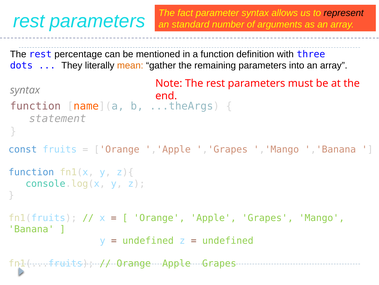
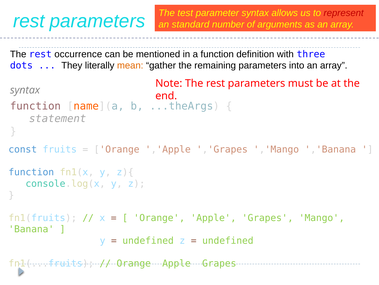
fact: fact -> test (185, 13)
represent colour: black -> red (344, 13)
percentage: percentage -> occurrence (78, 54)
